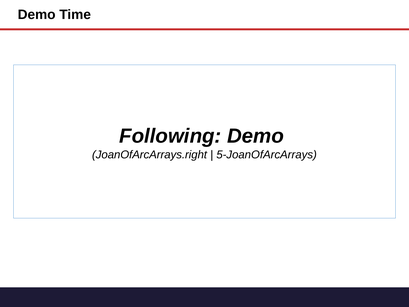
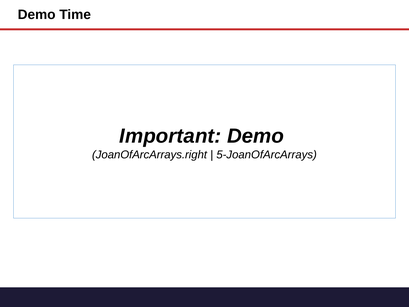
Following: Following -> Important (170, 136)
